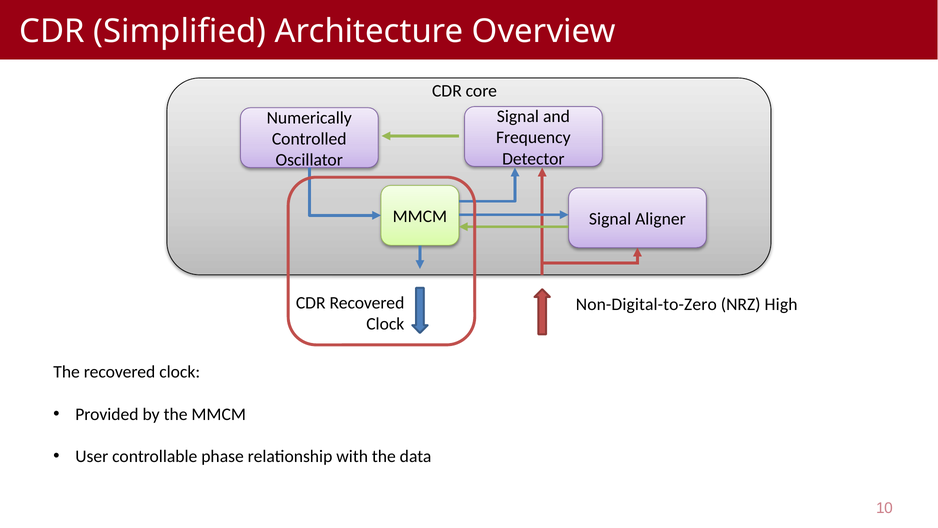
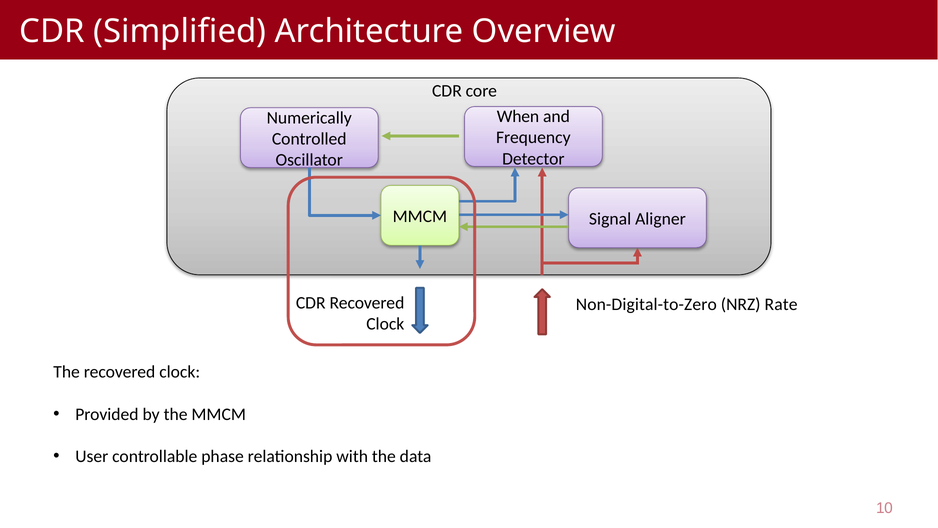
Signal: Signal -> When (518, 116)
High: High -> Rate (781, 304)
